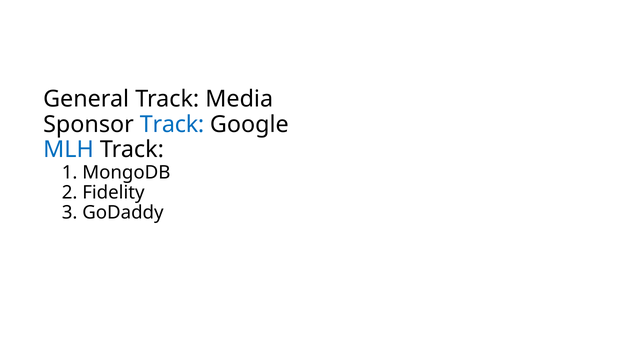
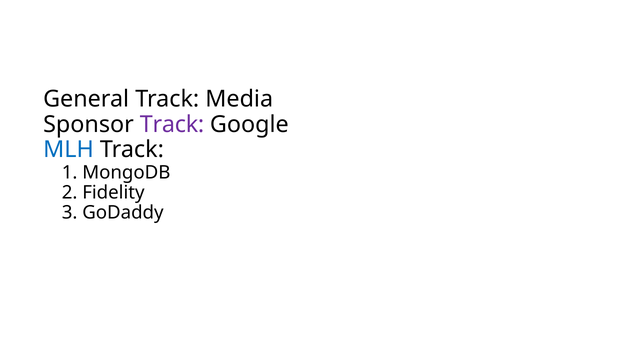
Track colour: blue -> purple (172, 124)
